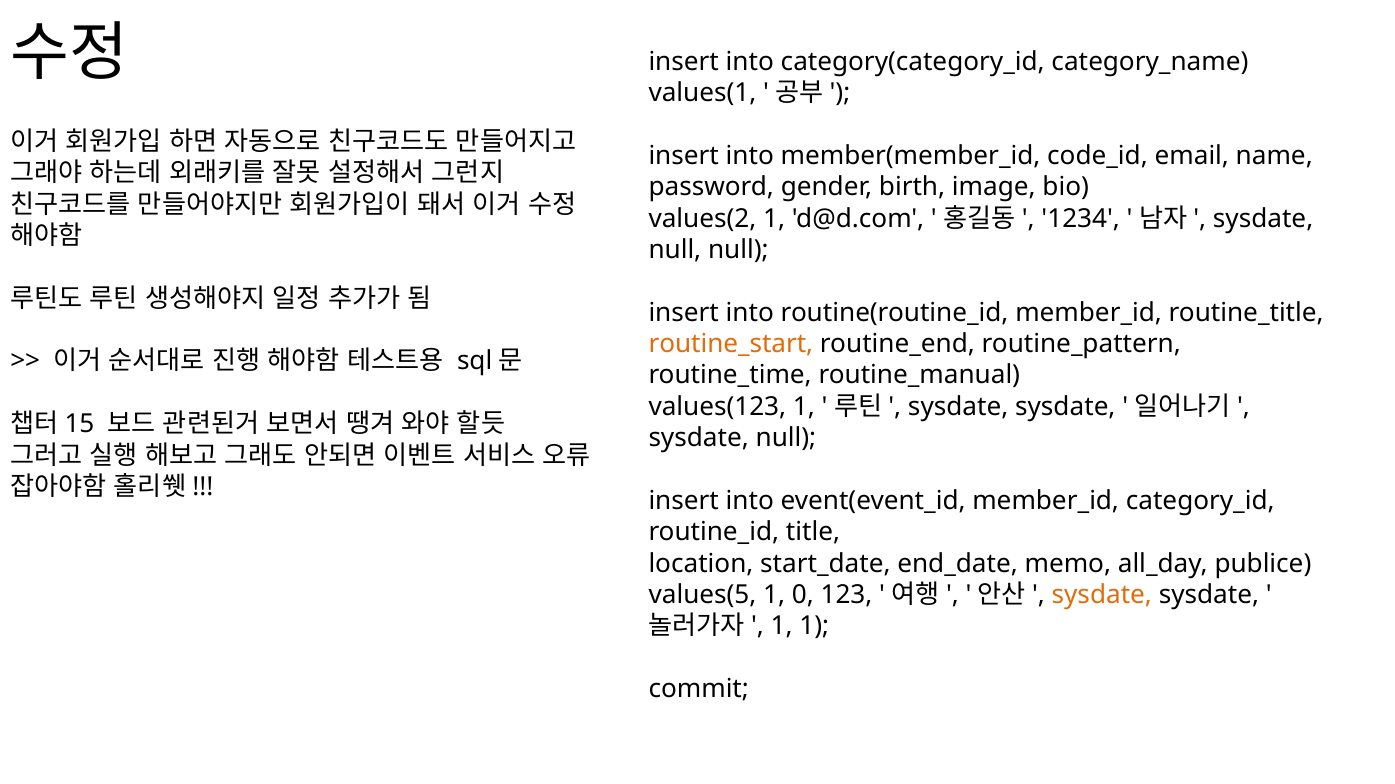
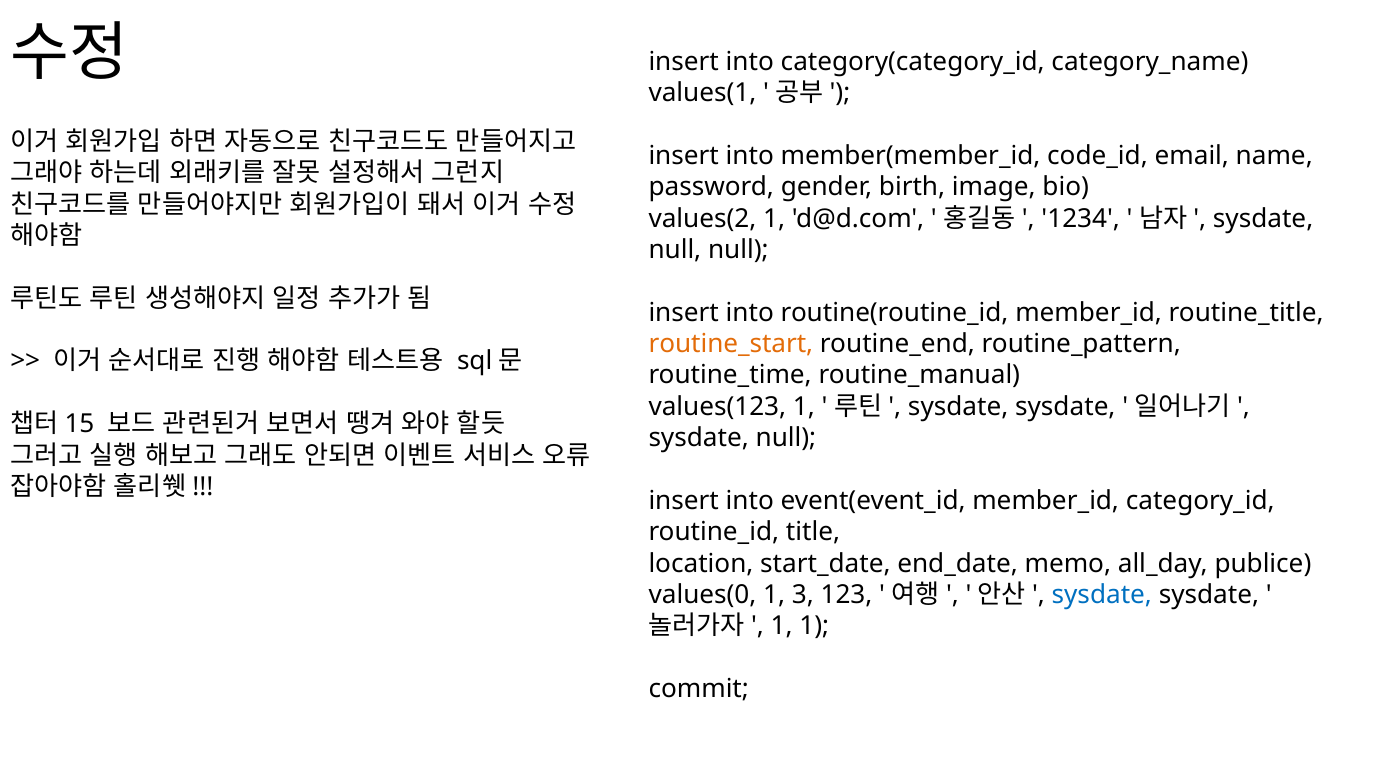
values(5: values(5 -> values(0 (703, 595)
0: 0 -> 3 (803, 595)
sysdate colour: orange -> blue (1102, 595)
